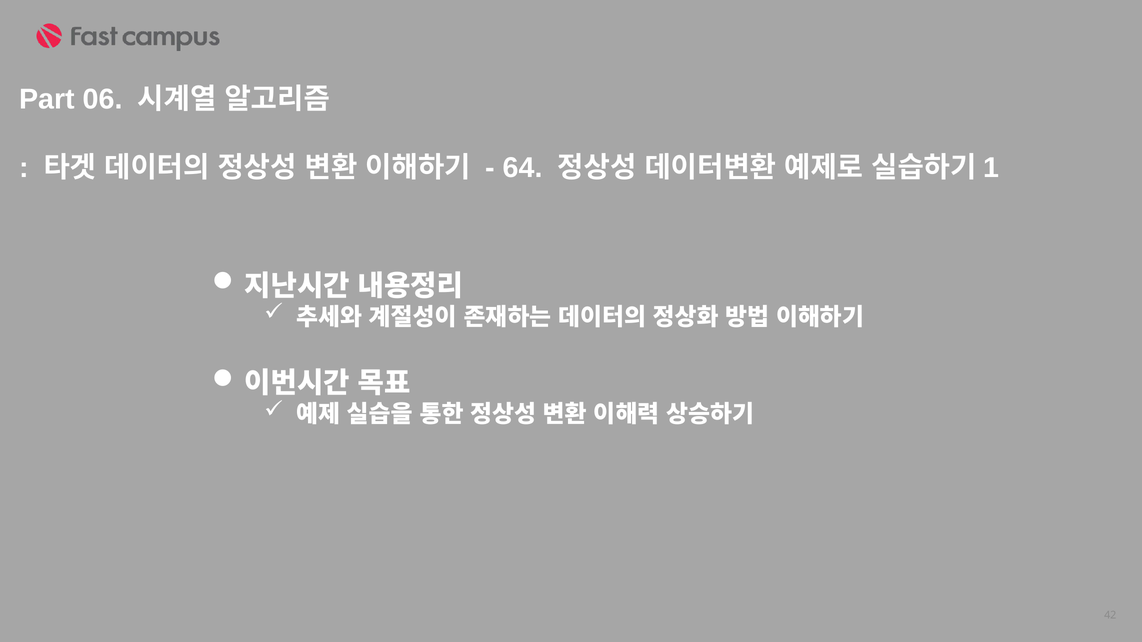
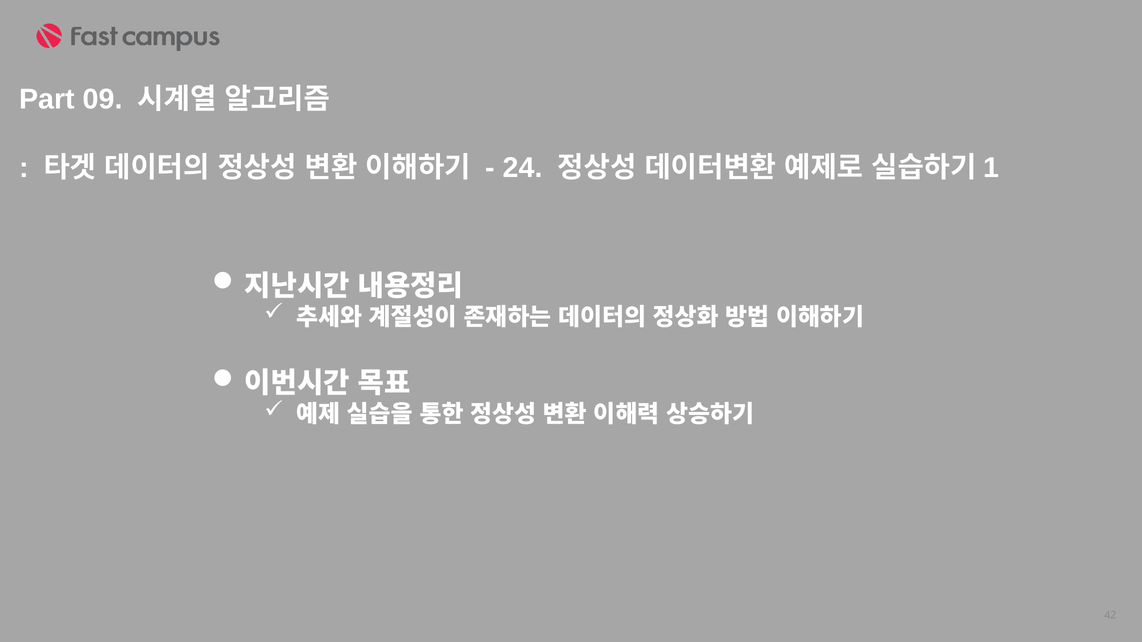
06: 06 -> 09 (103, 99)
64: 64 -> 24 (523, 168)
